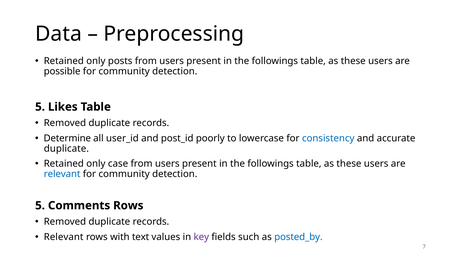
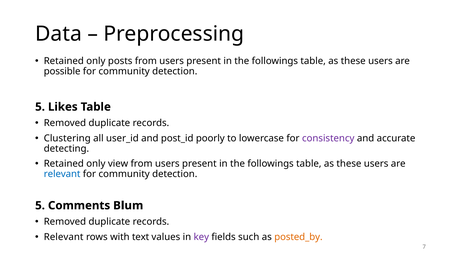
Determine: Determine -> Clustering (67, 138)
consistency colour: blue -> purple (328, 138)
duplicate: duplicate -> detecting (66, 149)
case: case -> view (118, 164)
Comments Rows: Rows -> Blum (128, 206)
posted_by colour: blue -> orange (298, 237)
